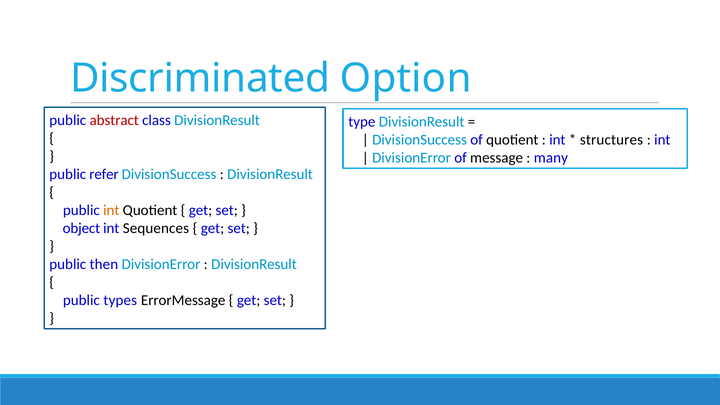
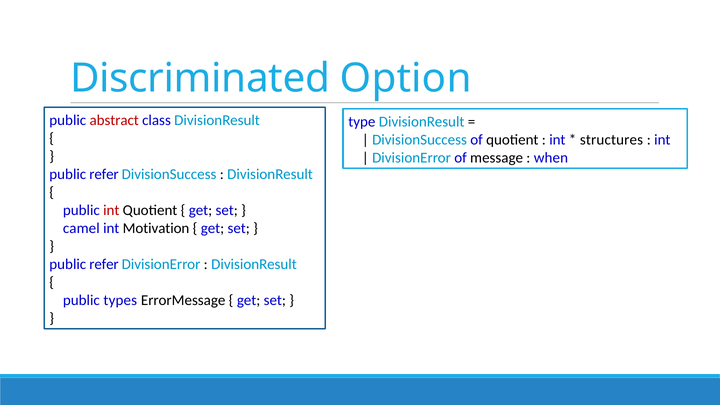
many: many -> when (551, 158)
int colour: orange -> red (111, 210)
object: object -> camel (81, 228)
Sequences: Sequences -> Motivation (156, 228)
then: then -> refer (104, 264)
